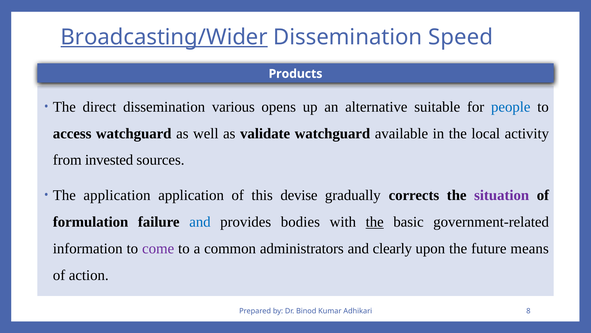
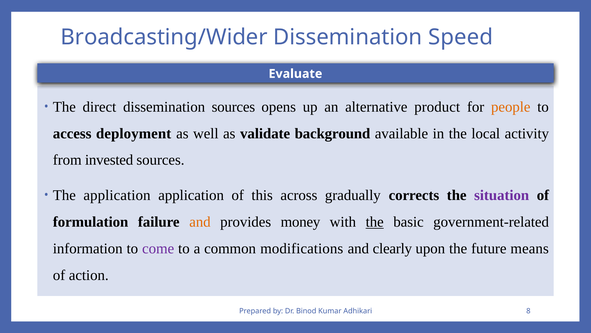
Broadcasting/Wider underline: present -> none (164, 37)
Products: Products -> Evaluate (295, 74)
dissemination various: various -> sources (233, 107)
suitable: suitable -> product (437, 107)
people colour: blue -> orange (511, 107)
access watchguard: watchguard -> deployment (134, 133)
validate watchguard: watchguard -> background (332, 133)
devise: devise -> across (299, 195)
and colour: blue -> orange (200, 222)
bodies: bodies -> money (300, 222)
administrators: administrators -> modifications (302, 248)
